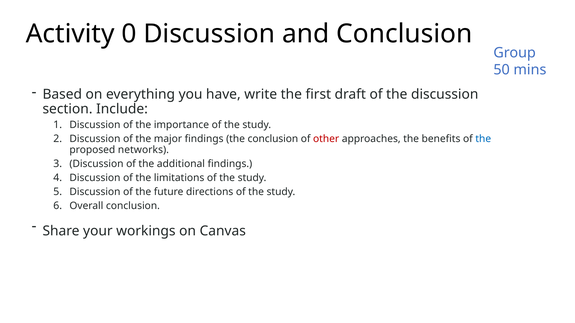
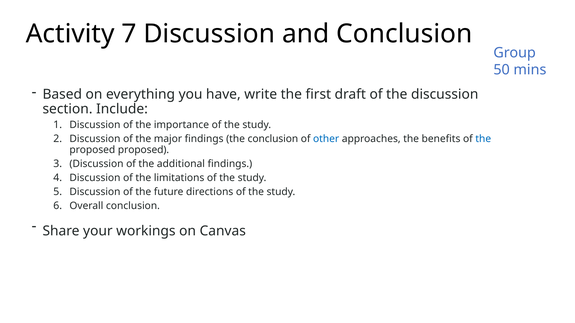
0: 0 -> 7 (129, 34)
other colour: red -> blue (326, 139)
proposed networks: networks -> proposed (144, 150)
